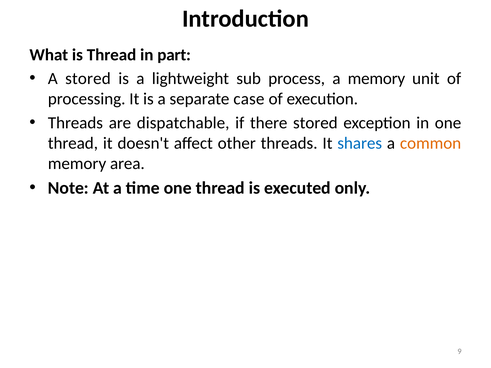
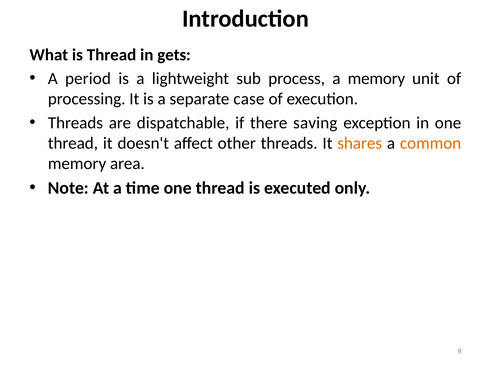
part: part -> gets (174, 55)
A stored: stored -> period (88, 79)
there stored: stored -> saving (315, 123)
shares colour: blue -> orange (360, 143)
